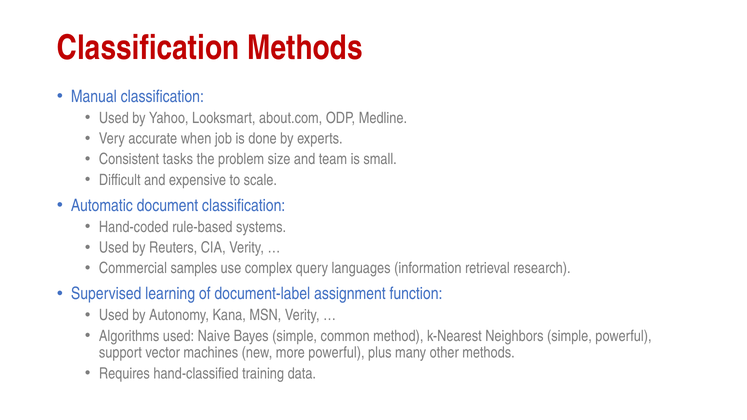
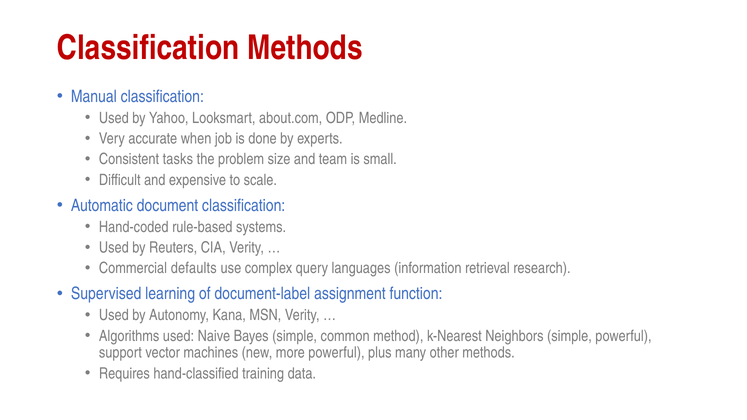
samples: samples -> defaults (194, 268)
